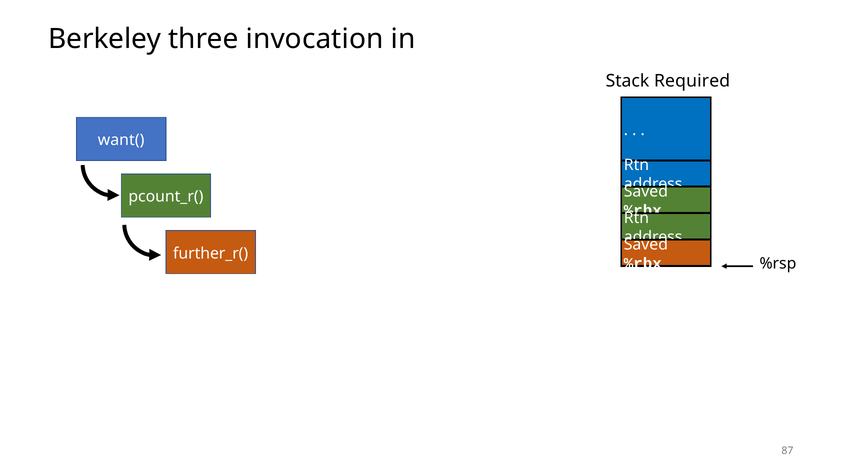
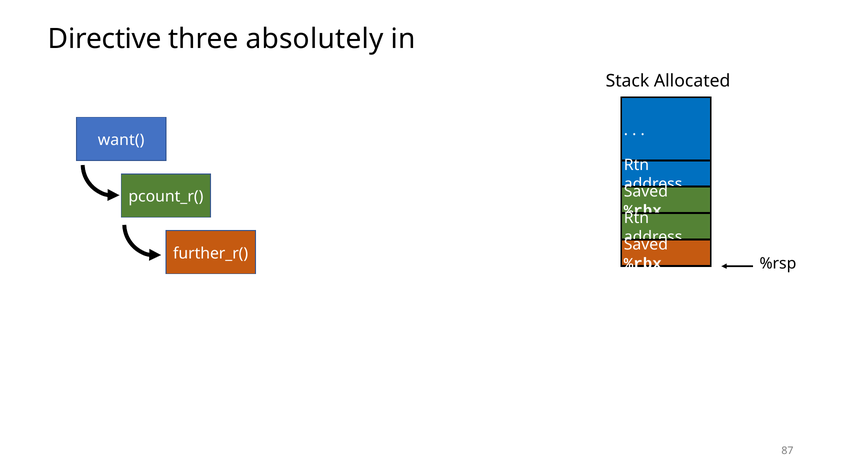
Berkeley: Berkeley -> Directive (105, 39)
invocation: invocation -> absolutely (315, 39)
Required: Required -> Allocated (692, 81)
